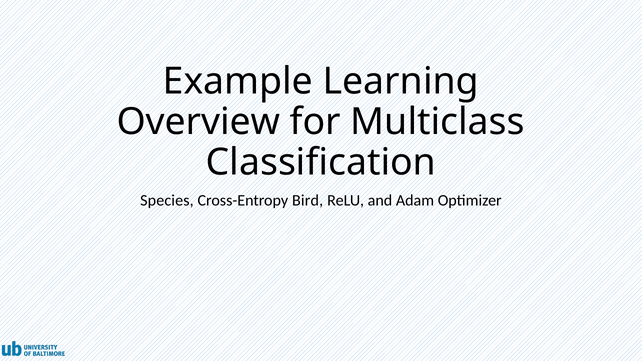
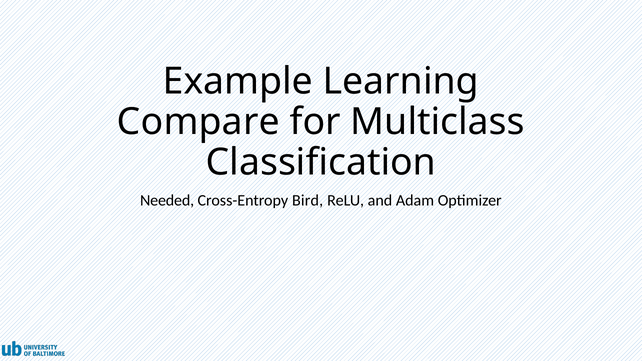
Overview: Overview -> Compare (198, 122)
Species: Species -> Needed (167, 201)
